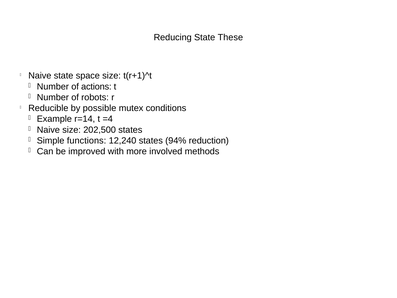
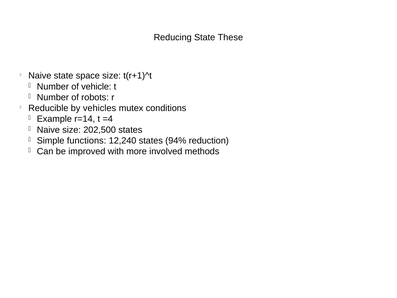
actions: actions -> vehicle (96, 86)
possible: possible -> vehicles (100, 108)
